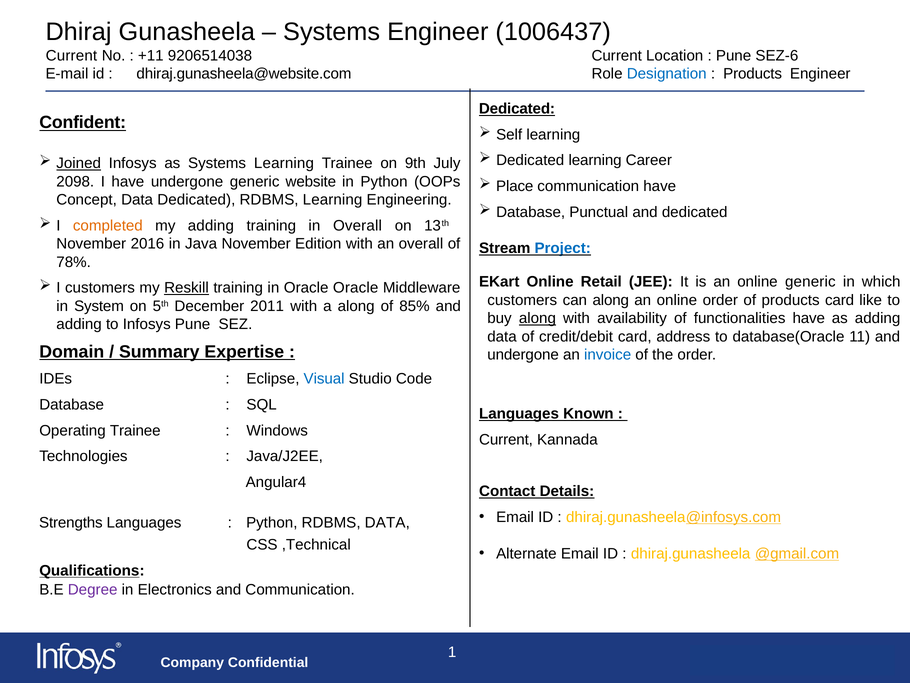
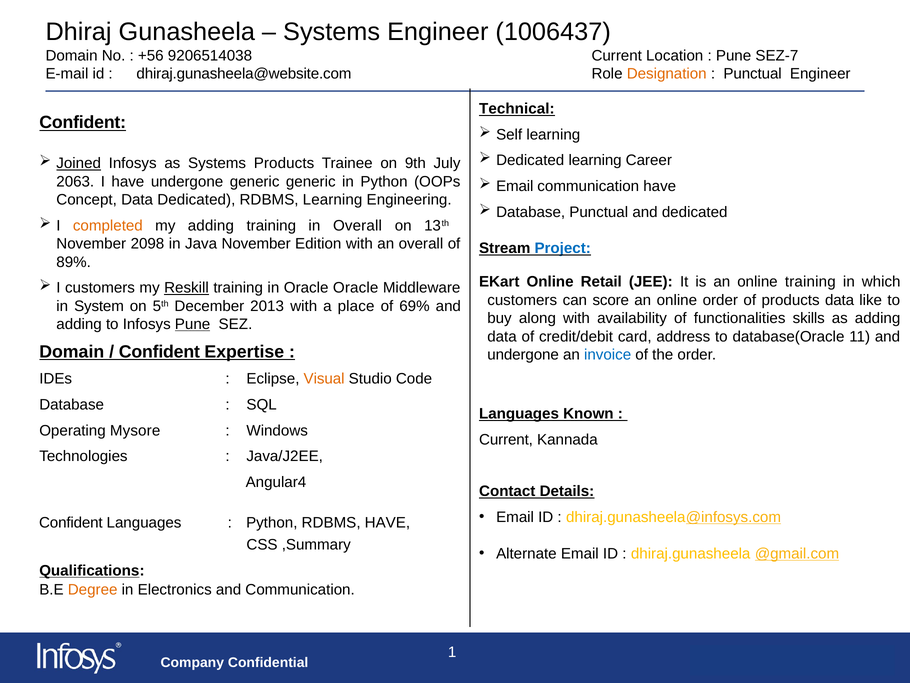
Current: Current -> Domain (72, 56)
+11: +11 -> +56 (151, 56)
SEZ-6: SEZ-6 -> SEZ-7 (777, 56)
Designation colour: blue -> orange (667, 74)
Products: Products -> Punctual (753, 74)
Dedicated: Dedicated -> Technical (517, 109)
Systems Learning: Learning -> Products (284, 163)
2098: 2098 -> 2063 (75, 181)
generic website: website -> generic (311, 181)
Place: Place -> Email (515, 186)
2016: 2016 -> 2098 (147, 244)
78%: 78% -> 89% (74, 262)
online generic: generic -> training (810, 282)
can along: along -> score (611, 300)
products card: card -> data (840, 300)
2011: 2011 -> 2013 (267, 306)
a along: along -> place (356, 306)
85%: 85% -> 69% (414, 306)
along underline: present -> none (537, 318)
functionalities have: have -> skills (809, 318)
Pune underline: none -> present (193, 324)
Summary: Summary -> Confident (159, 352)
Visual colour: blue -> orange (324, 379)
Operating Trainee: Trainee -> Mysore (135, 430)
Strengths: Strengths -> Confident (71, 522)
RDBMS DATA: DATA -> HAVE (387, 522)
,Technical: ,Technical -> ,Summary (316, 544)
Degree colour: purple -> orange (93, 589)
